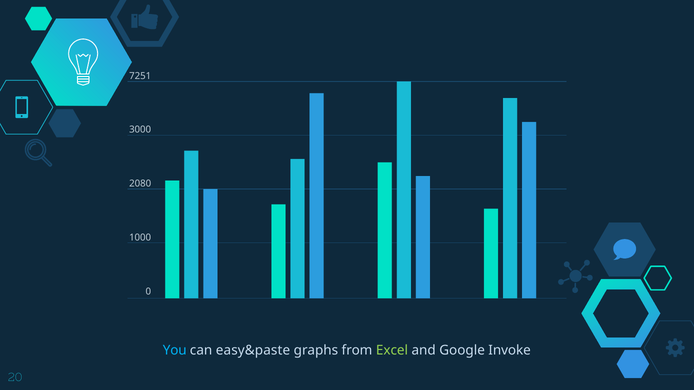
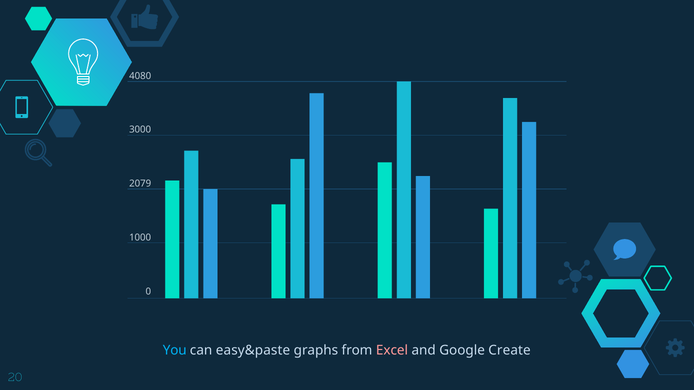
7251: 7251 -> 4080 (140, 76)
2080: 2080 -> 2079 (140, 184)
Excel colour: light green -> pink (392, 350)
Invoke: Invoke -> Create (510, 350)
